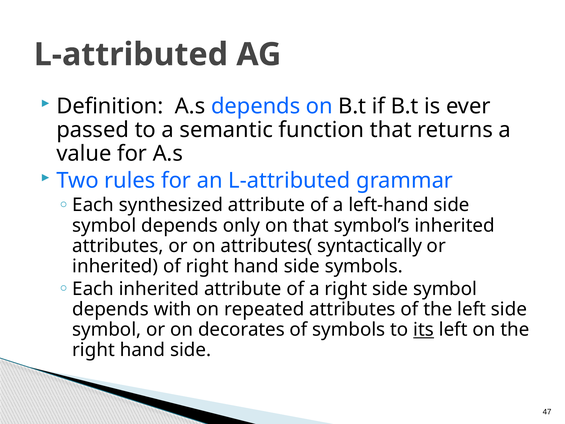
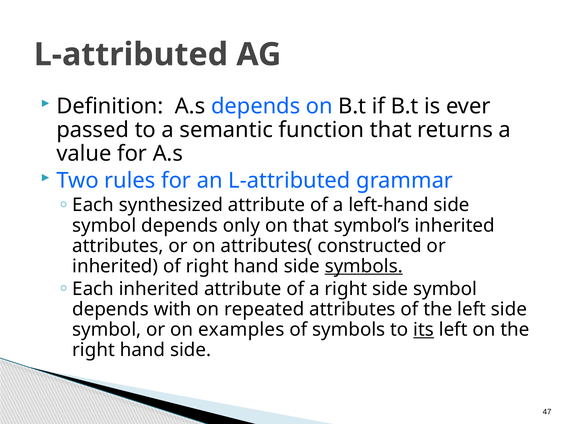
syntactically: syntactically -> constructed (370, 246)
symbols underline: none -> present (364, 266)
decorates: decorates -> examples (241, 330)
